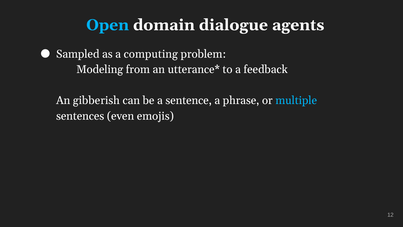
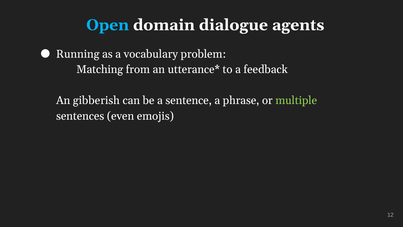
Sampled: Sampled -> Running (78, 54)
computing: computing -> vocabulary (151, 54)
Modeling: Modeling -> Matching (100, 69)
multiple colour: light blue -> light green (296, 100)
